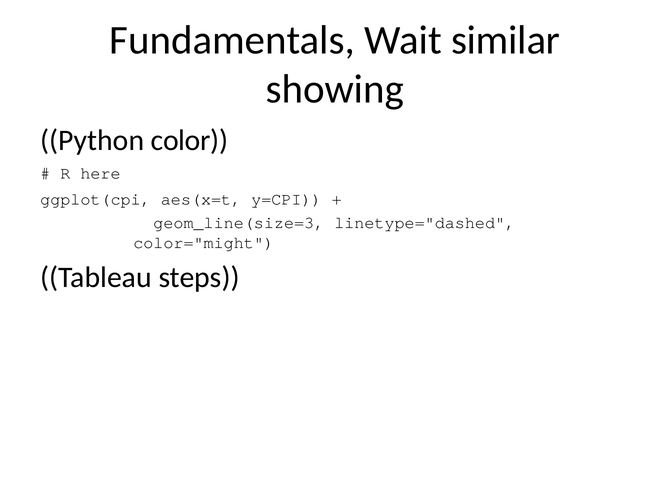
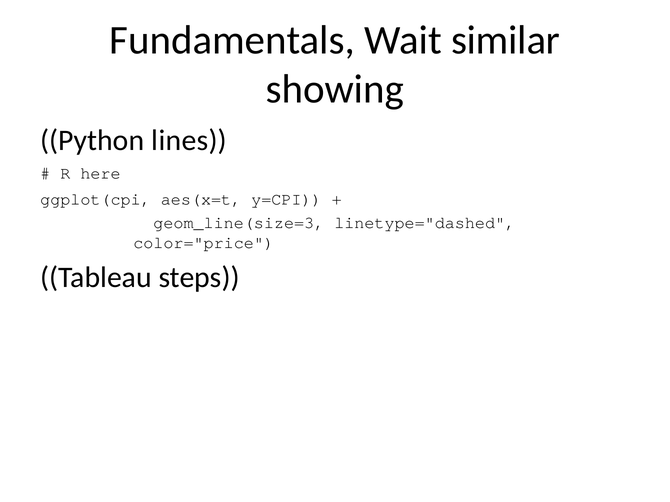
color: color -> lines (189, 141)
color="might: color="might -> color="price (204, 243)
